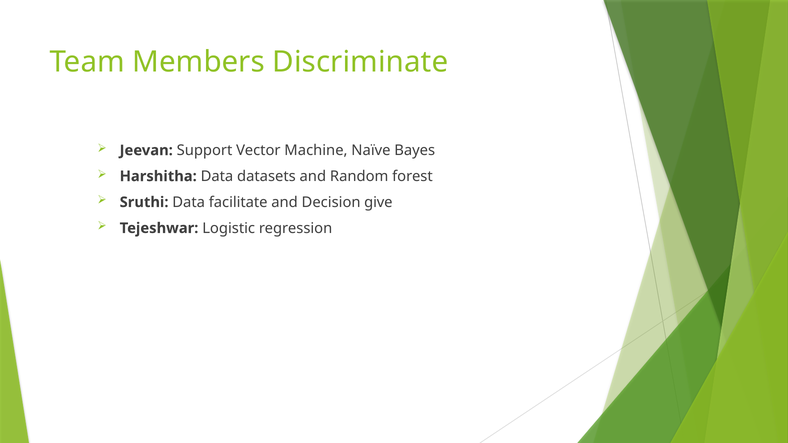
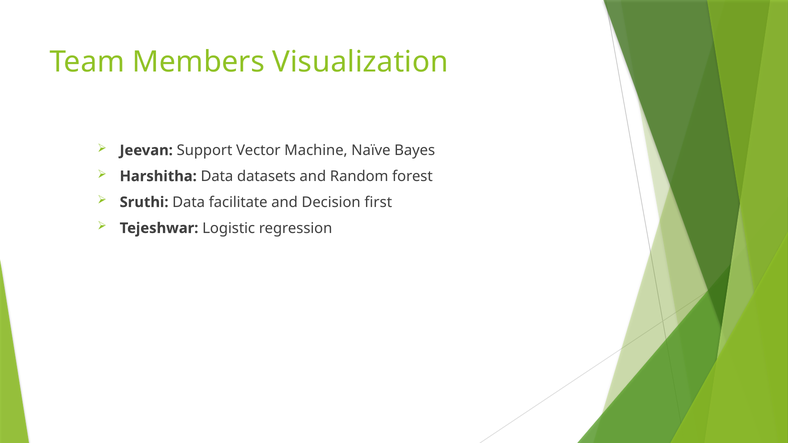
Discriminate: Discriminate -> Visualization (360, 62)
give: give -> first (378, 202)
